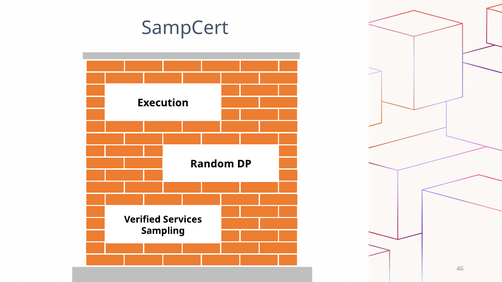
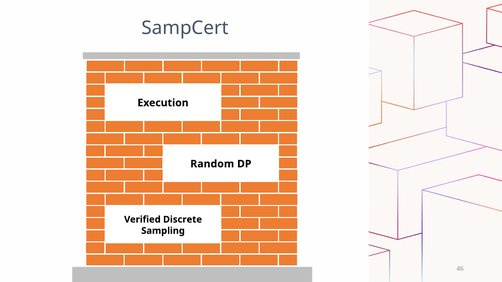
Services: Services -> Discrete (183, 220)
